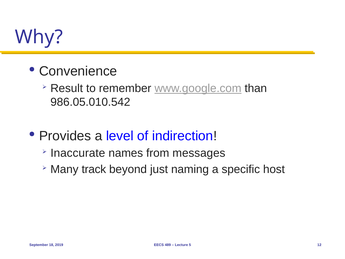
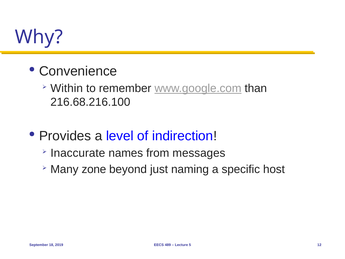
Result: Result -> Within (67, 88)
986.05.010.542: 986.05.010.542 -> 216.68.216.100 (90, 102)
track: track -> zone (94, 169)
